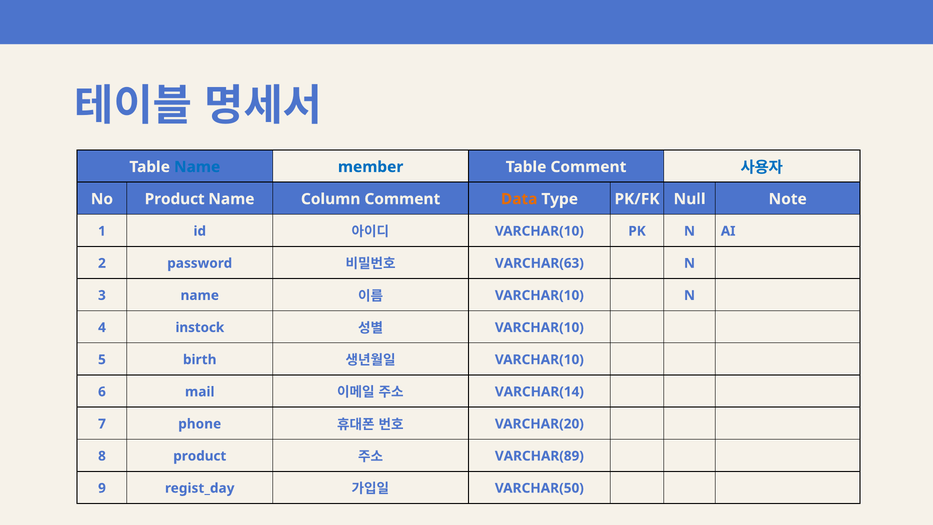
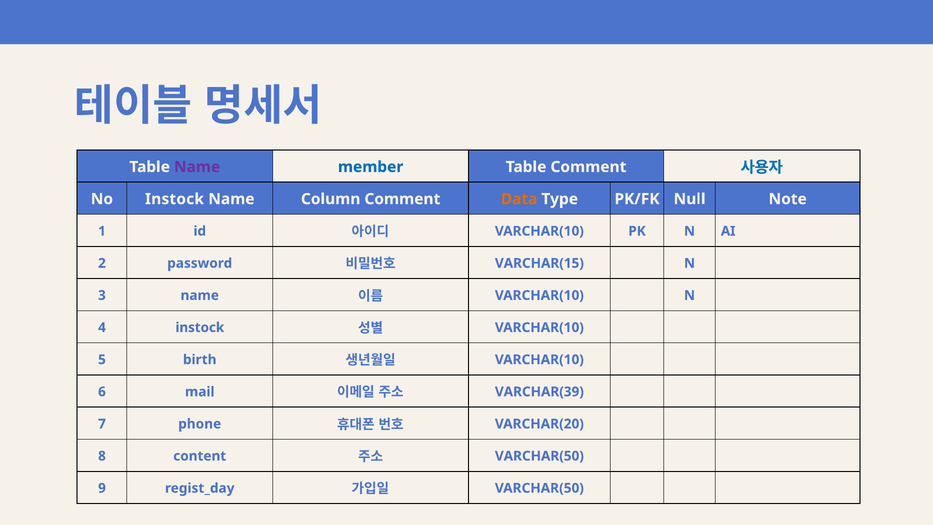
Name colour: blue -> purple (197, 167)
No Product: Product -> Instock (174, 199)
VARCHAR(63: VARCHAR(63 -> VARCHAR(15 (539, 263)
VARCHAR(14: VARCHAR(14 -> VARCHAR(39 (539, 392)
8 product: product -> content (200, 456)
VARCHAR(89: VARCHAR(89 -> VARCHAR(50 (539, 456)
